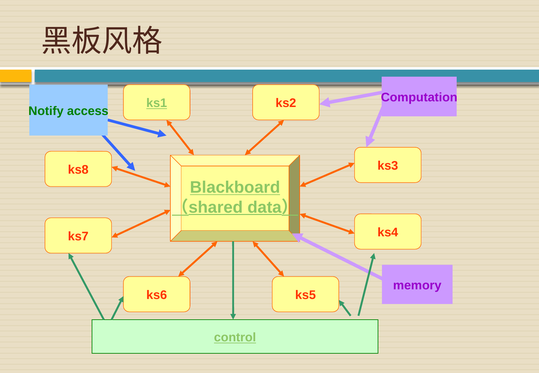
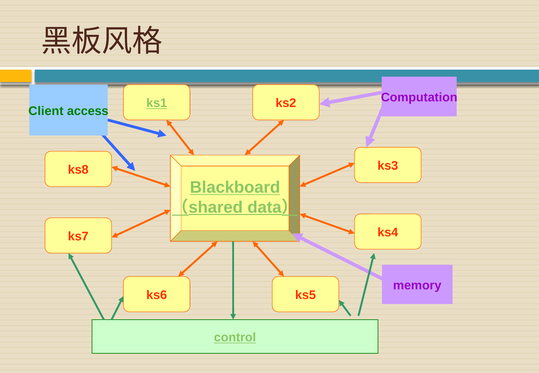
Notify: Notify -> Client (46, 111)
